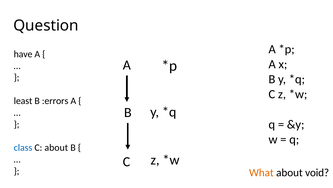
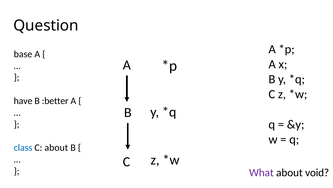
have: have -> base (23, 54)
least: least -> have (23, 101)
:errors: :errors -> :better (55, 101)
What colour: orange -> purple (261, 172)
